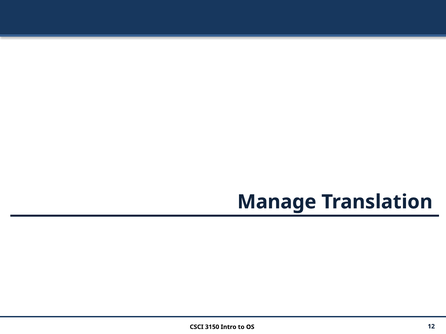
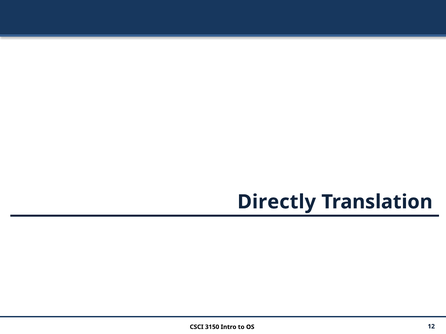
Manage: Manage -> Directly (277, 202)
